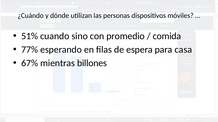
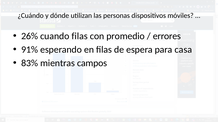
51%: 51% -> 26% (30, 36)
cuando sino: sino -> filas (80, 36)
comida: comida -> errores (167, 36)
77%: 77% -> 91% (30, 50)
67%: 67% -> 83% (30, 63)
billones: billones -> campos (92, 63)
